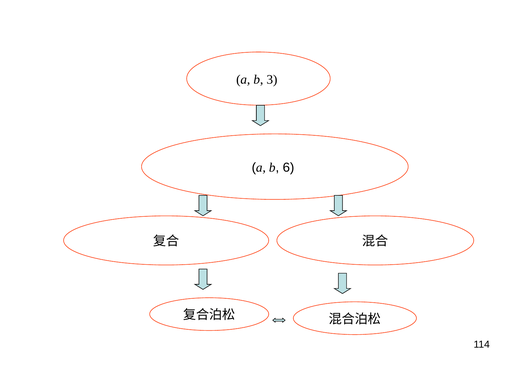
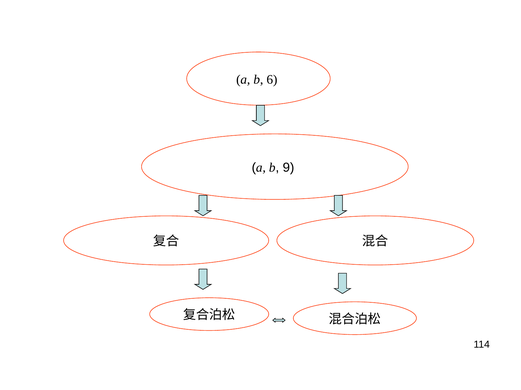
3: 3 -> 6 (272, 80)
6: 6 -> 9 (289, 168)
